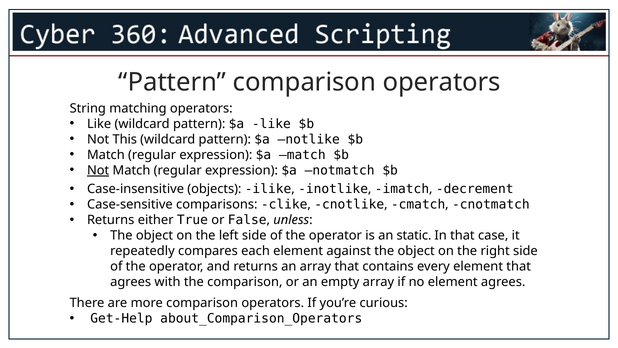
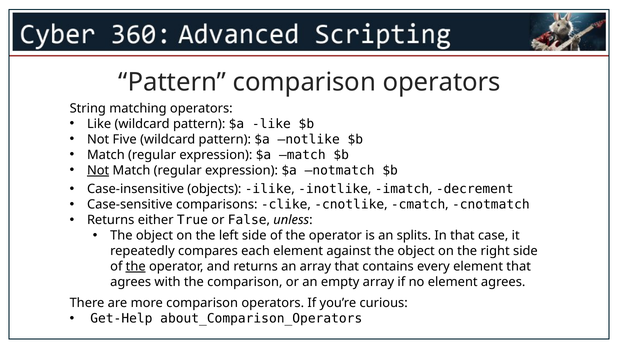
This: This -> Five (125, 139)
static: static -> splits (414, 235)
the underline: none -> present (136, 266)
